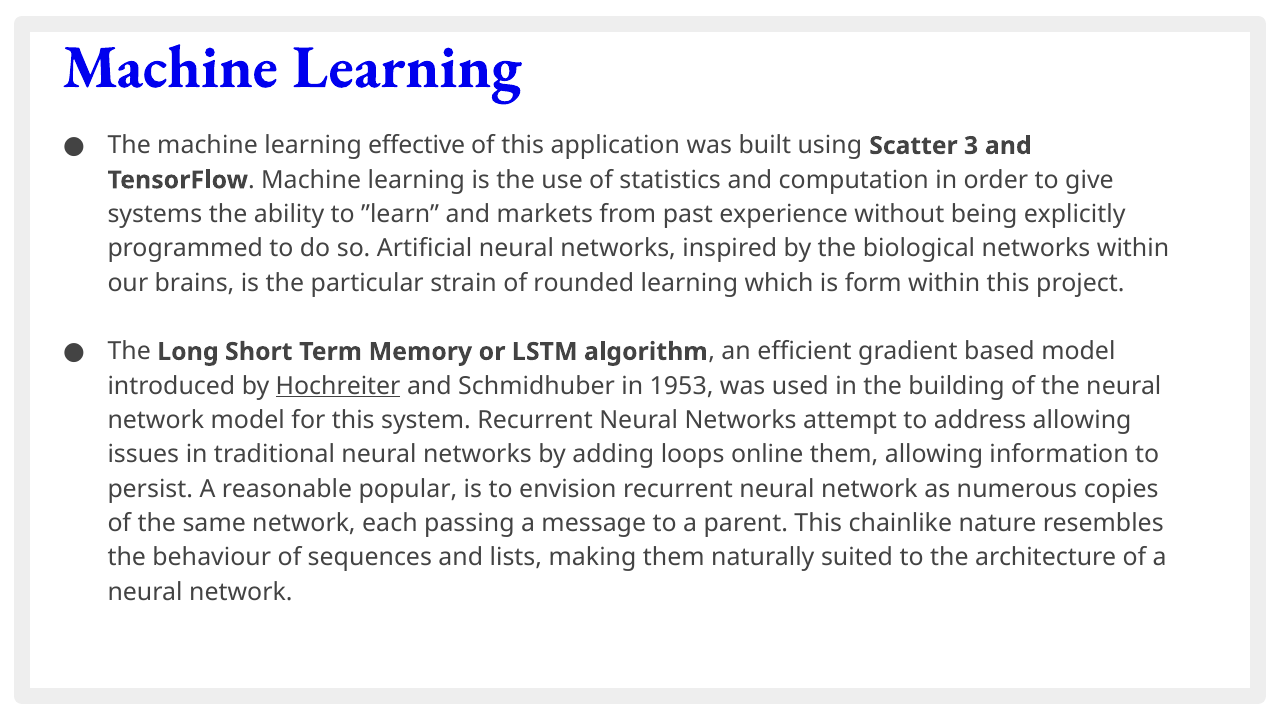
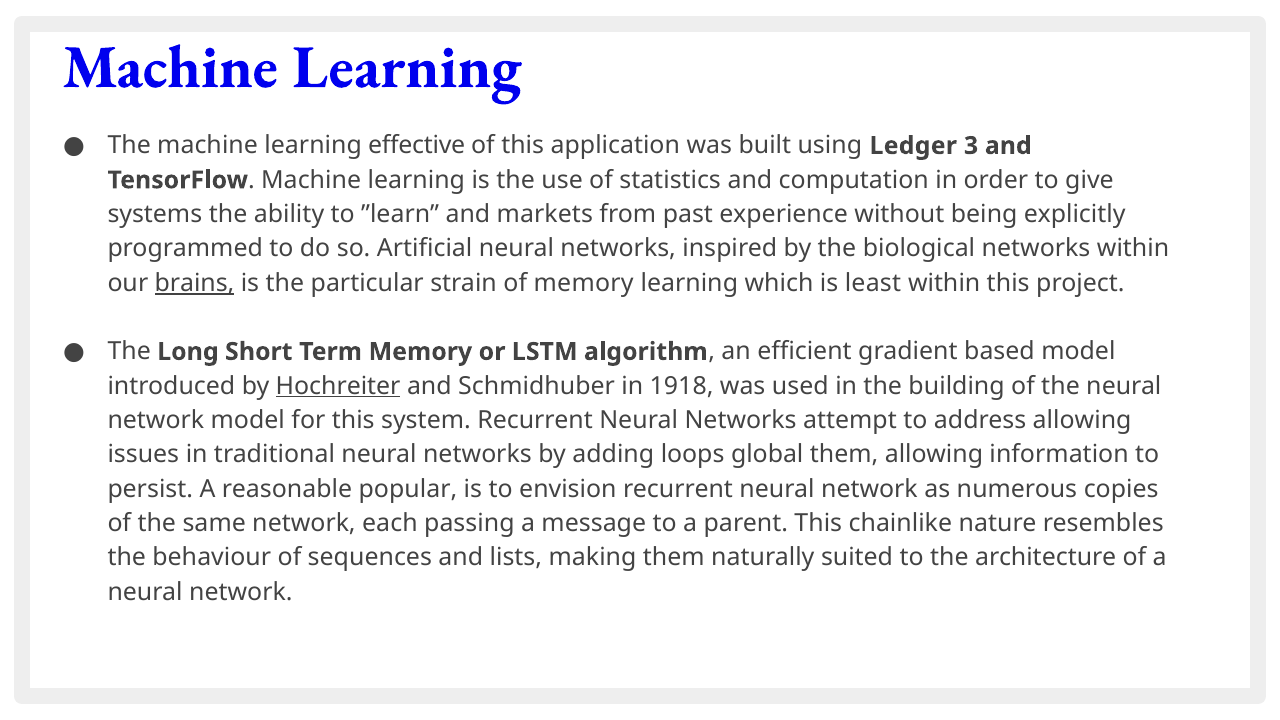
Scatter: Scatter -> Ledger (913, 146)
brains underline: none -> present (194, 283)
of rounded: rounded -> memory (584, 283)
form: form -> least (873, 283)
1953: 1953 -> 1918 (682, 386)
online: online -> global (767, 455)
